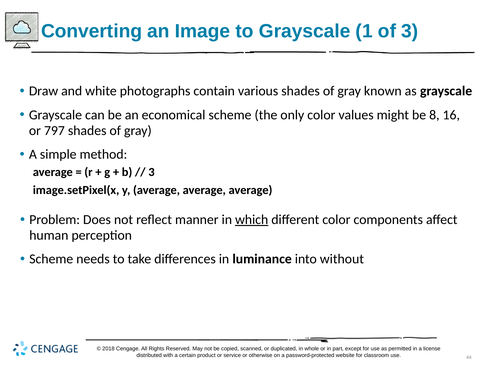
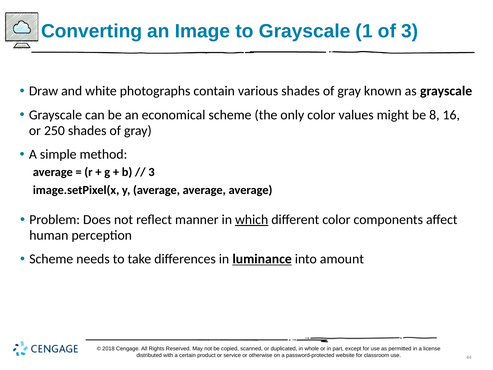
797: 797 -> 250 (54, 130)
luminance underline: none -> present (262, 259)
without: without -> amount (342, 259)
